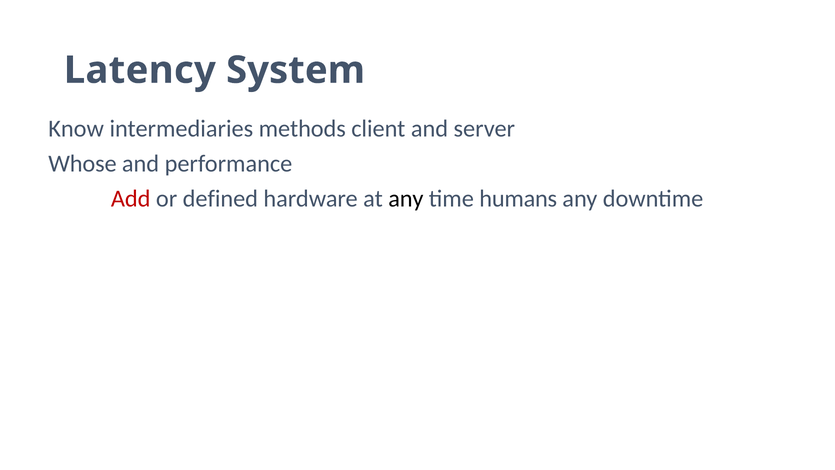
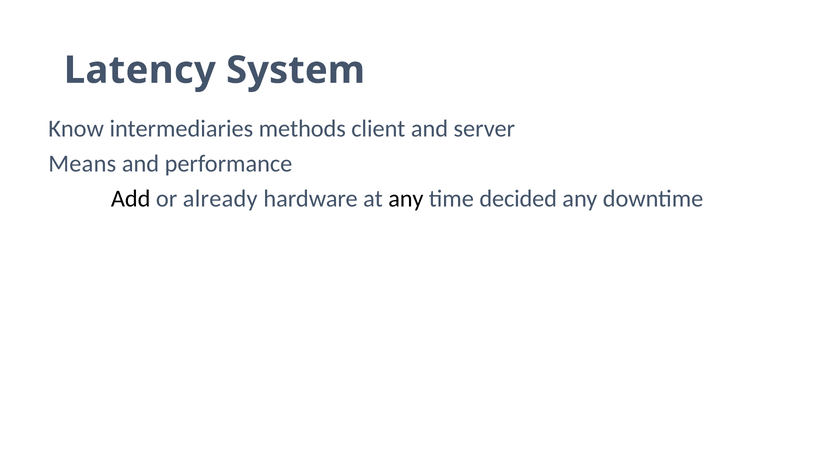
Whose: Whose -> Means (82, 163)
Add colour: red -> black (131, 198)
defined: defined -> already (220, 198)
humans: humans -> decided (518, 198)
